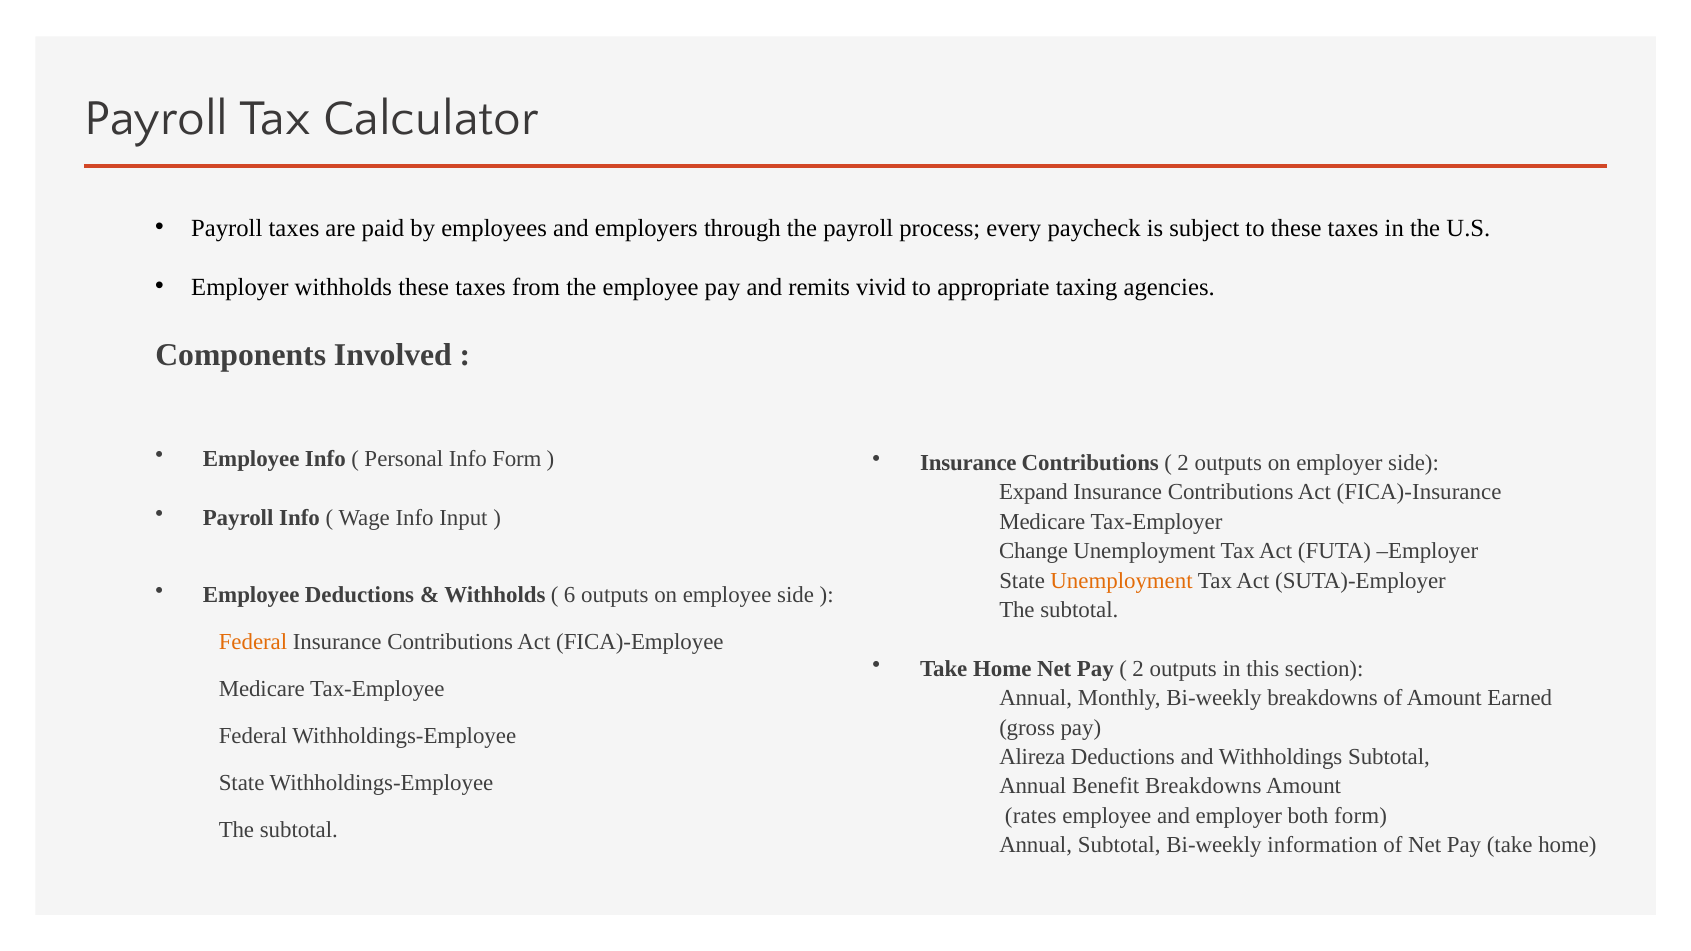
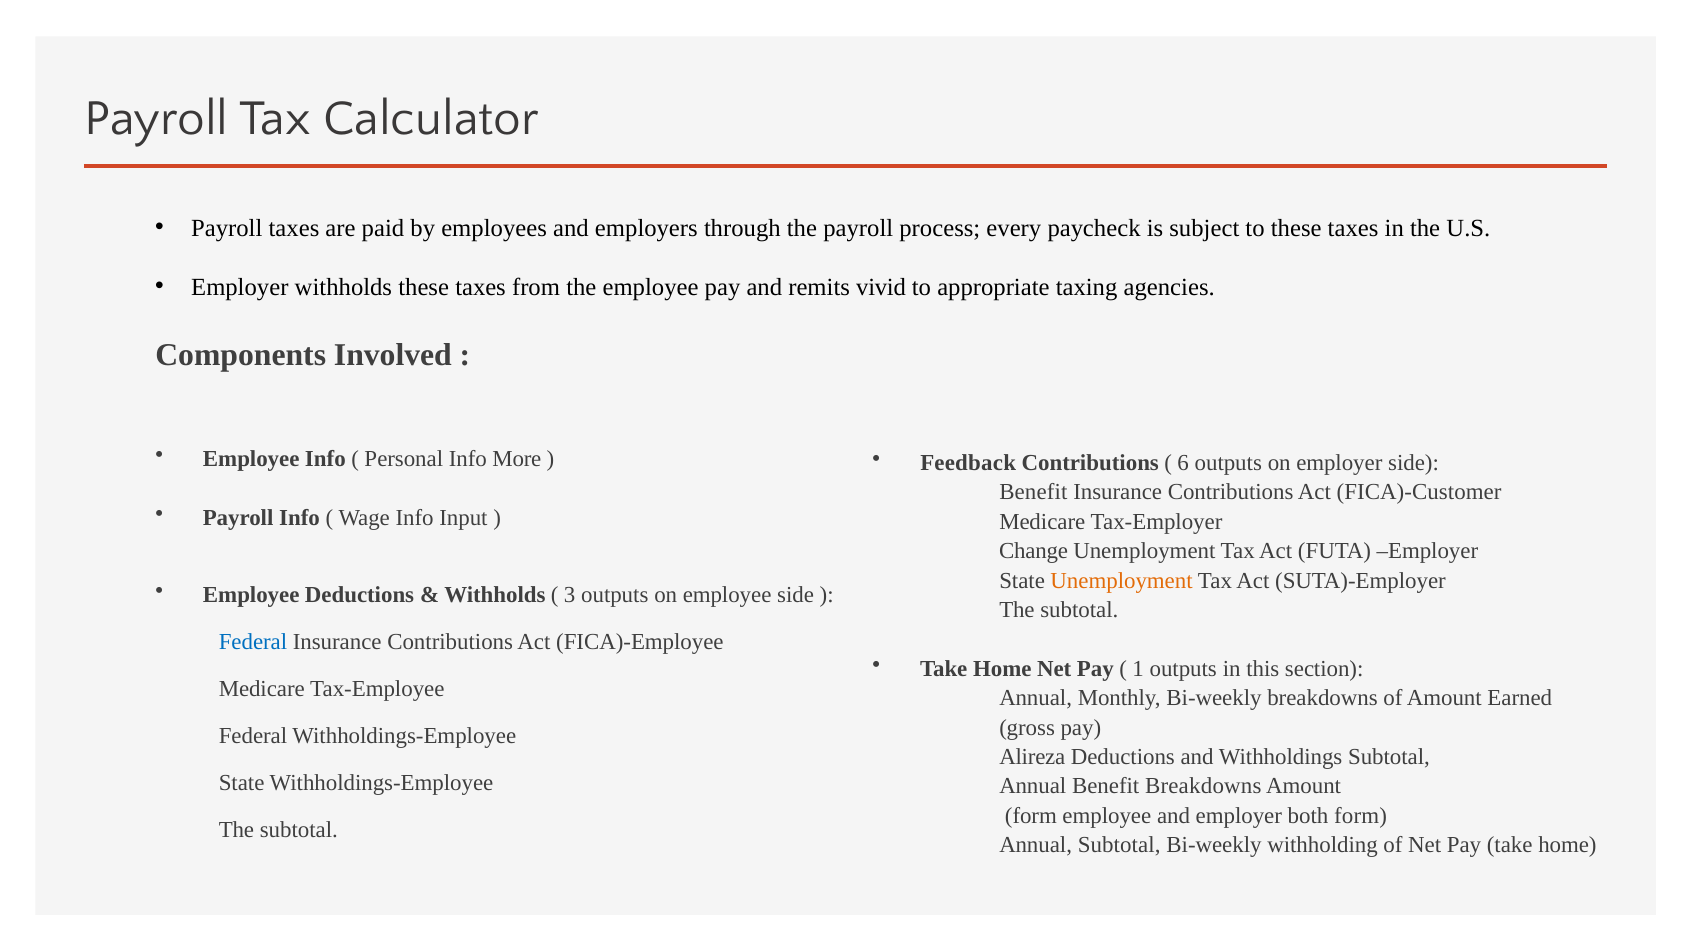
Info Form: Form -> More (517, 459)
Insurance: Insurance -> Feedback (968, 463)
2: 2 -> 6 (1183, 463)
Expand: Expand -> Benefit (1033, 492)
FICA)-Insurance: FICA)-Insurance -> FICA)-Customer (1419, 492)
6: 6 -> 3 (570, 595)
Federal colour: orange -> blue (253, 642)
2: 2 -> 1 (1138, 669)
rates: rates -> form (1031, 816)
information: information -> withholding (1323, 845)
